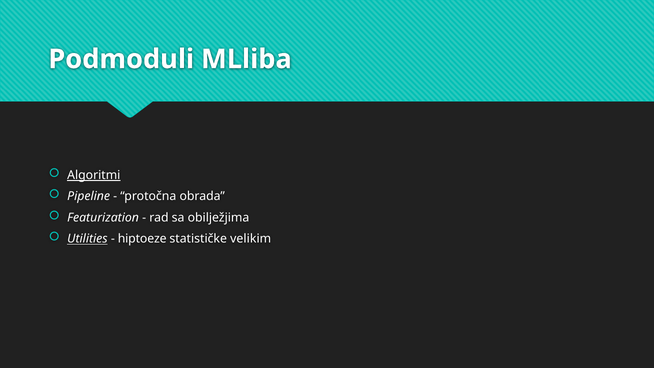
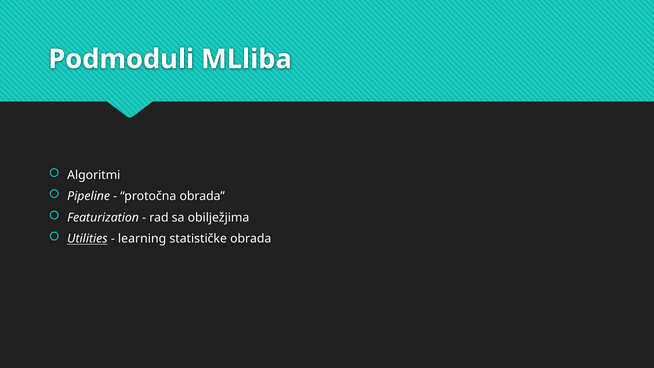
Algoritmi underline: present -> none (94, 175)
hiptoeze: hiptoeze -> learning (142, 239)
statističke velikim: velikim -> obrada (251, 239)
